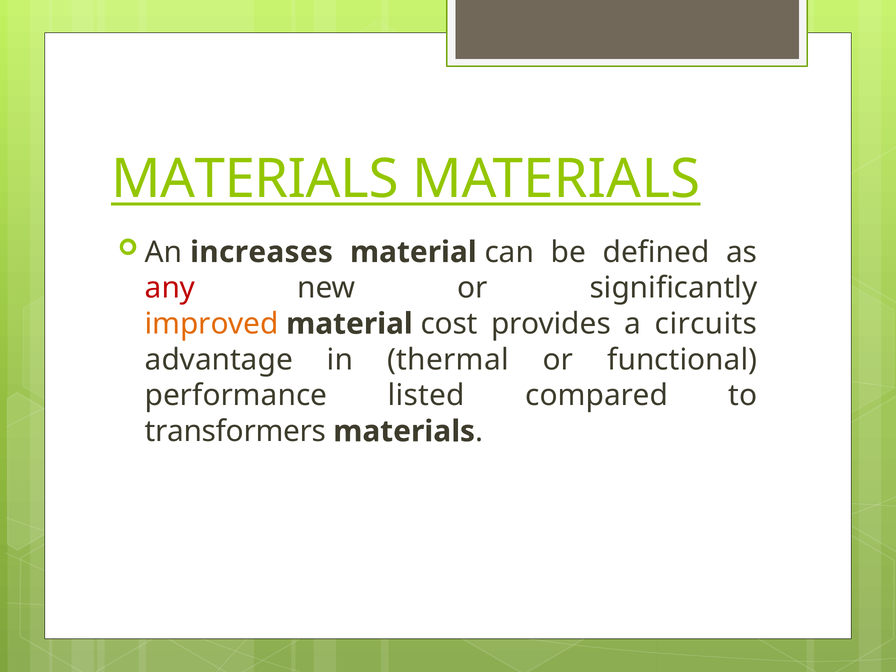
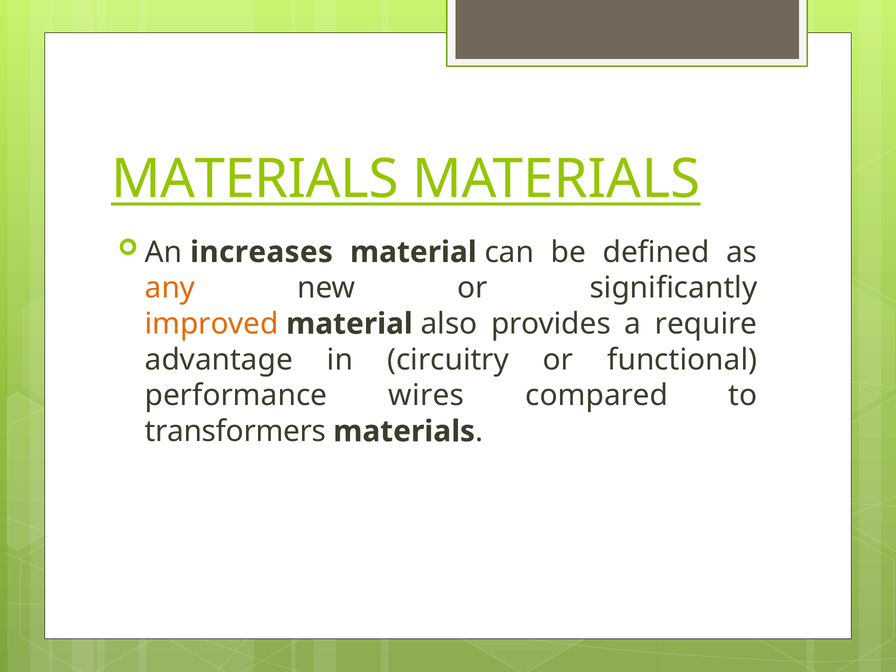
any colour: red -> orange (170, 288)
cost: cost -> also (449, 324)
circuits: circuits -> require (706, 324)
thermal: thermal -> circuitry (448, 360)
listed: listed -> wires (426, 396)
